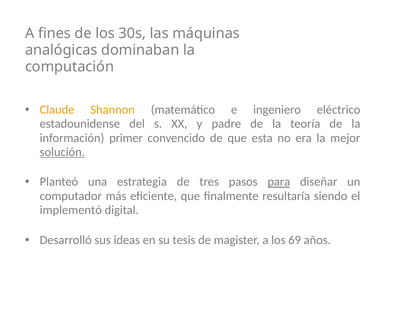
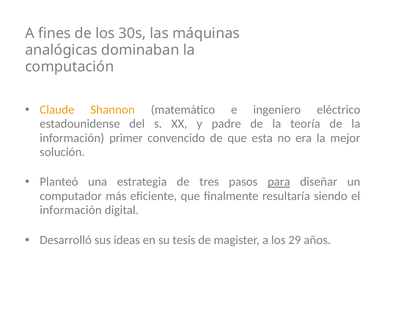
solución underline: present -> none (62, 152)
implementó: implementó -> información (71, 210)
69: 69 -> 29 (295, 240)
